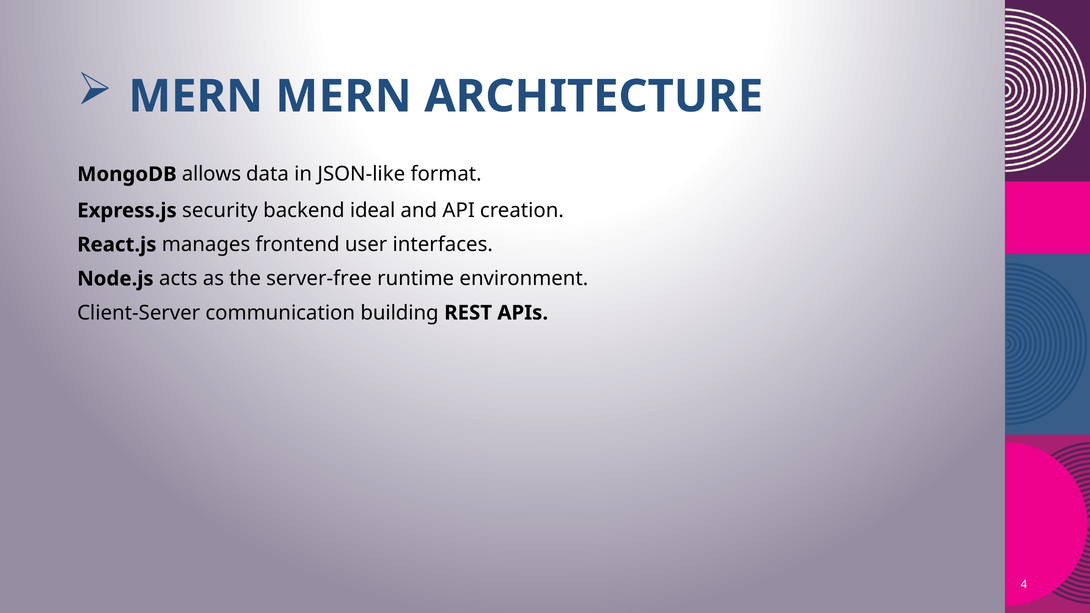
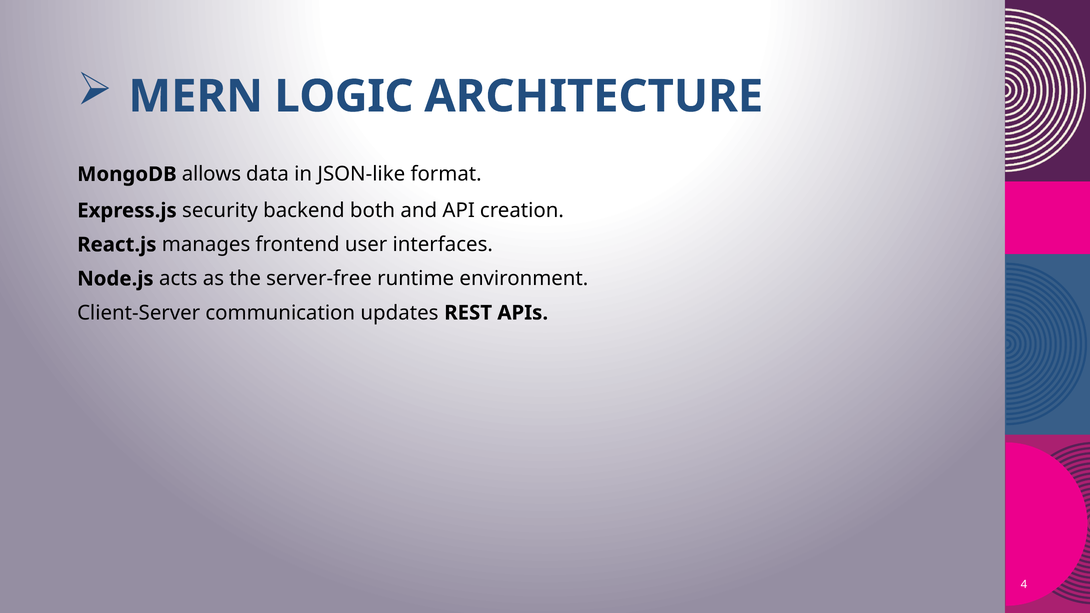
MERN MERN: MERN -> LOGIC (344, 96)
ideal: ideal -> both (373, 211)
building: building -> updates (399, 313)
